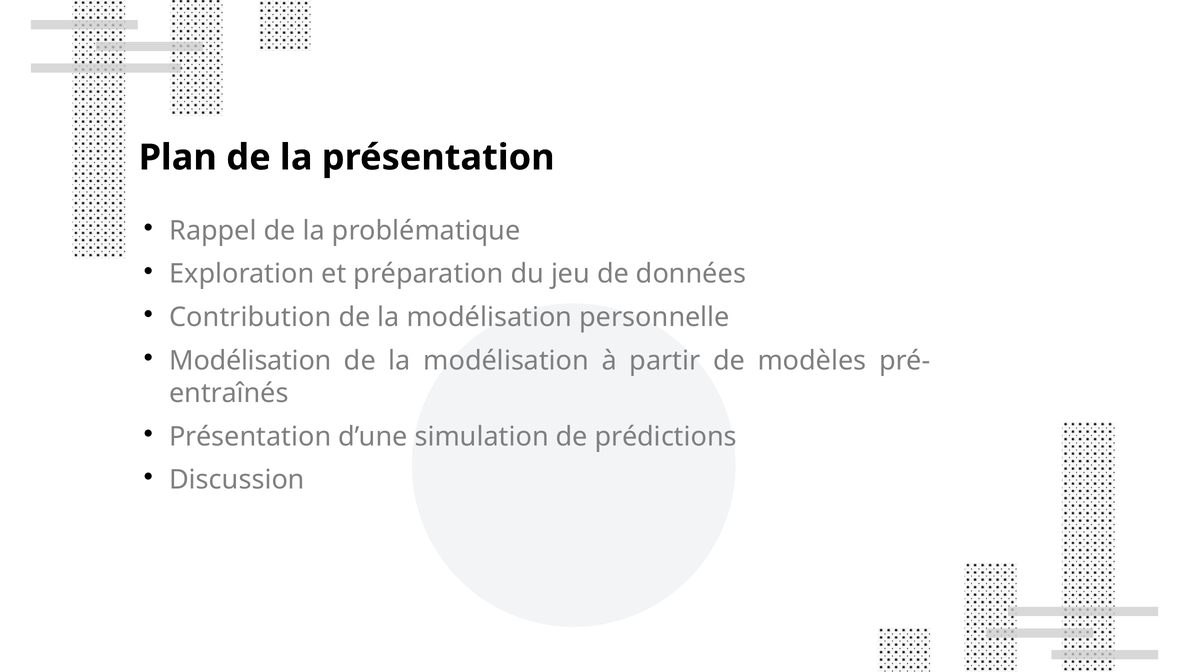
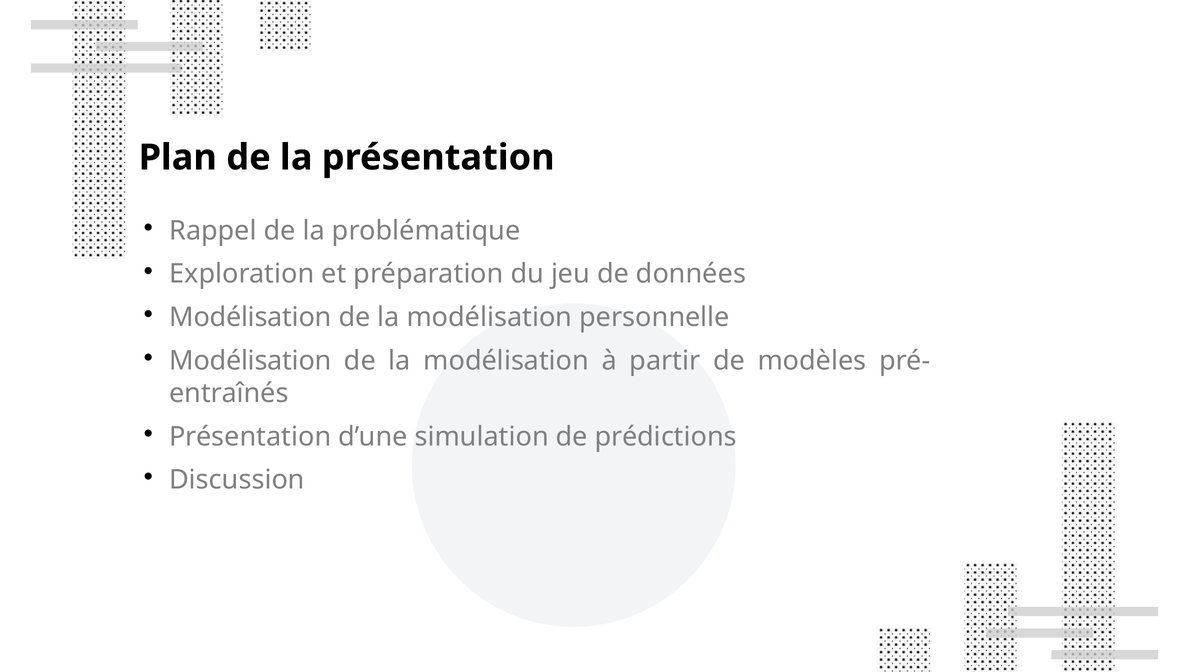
Contribution: Contribution -> Modélisation (250, 317)
